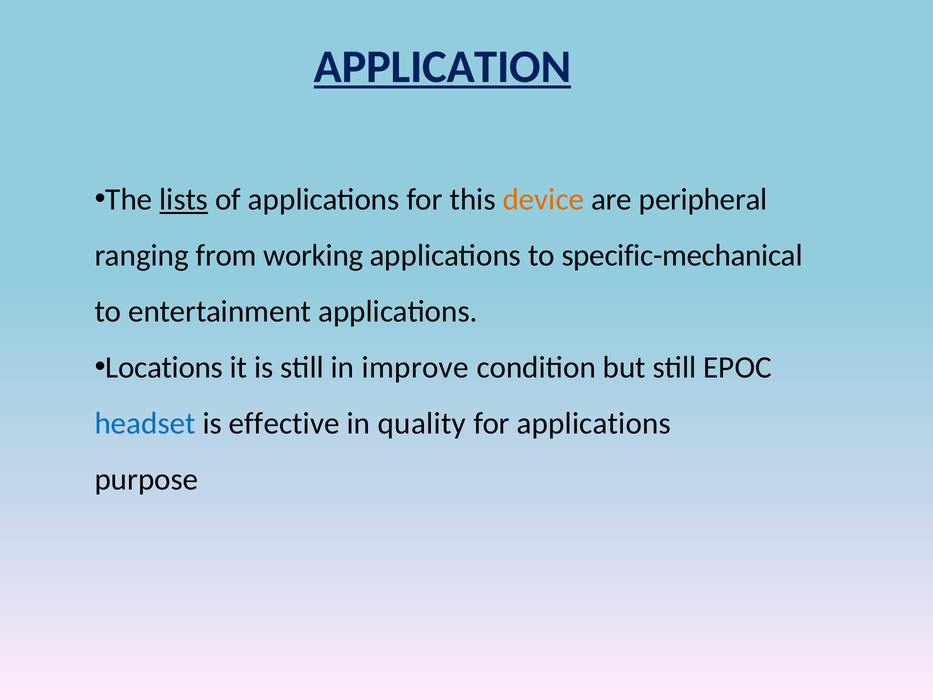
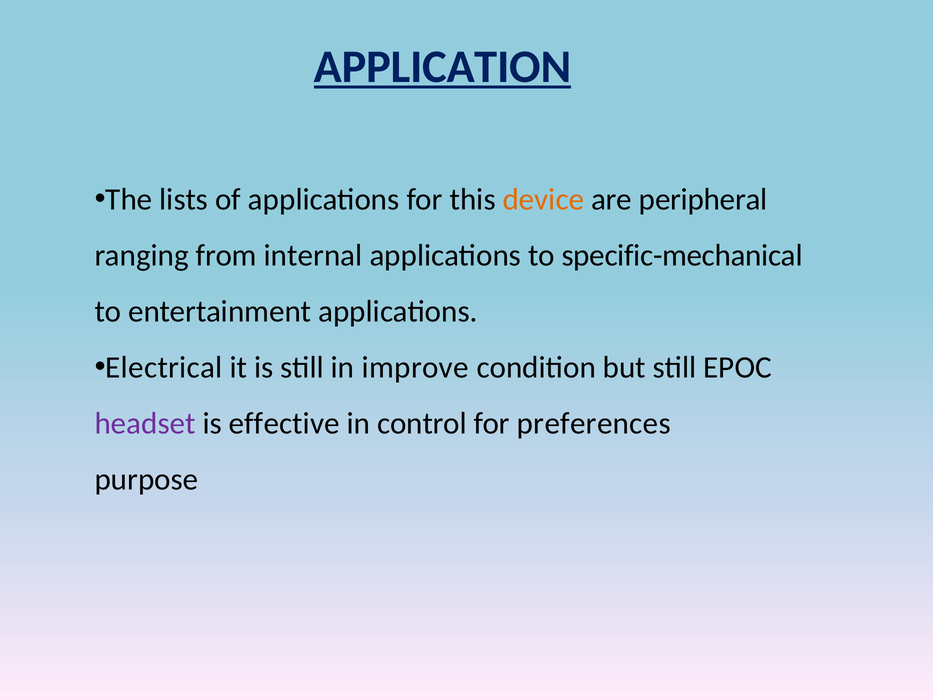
lists underline: present -> none (184, 200)
working: working -> internal (313, 256)
Locations: Locations -> Electrical (164, 367)
headset colour: blue -> purple (145, 423)
quality: quality -> control (422, 423)
for applications: applications -> preferences (594, 423)
